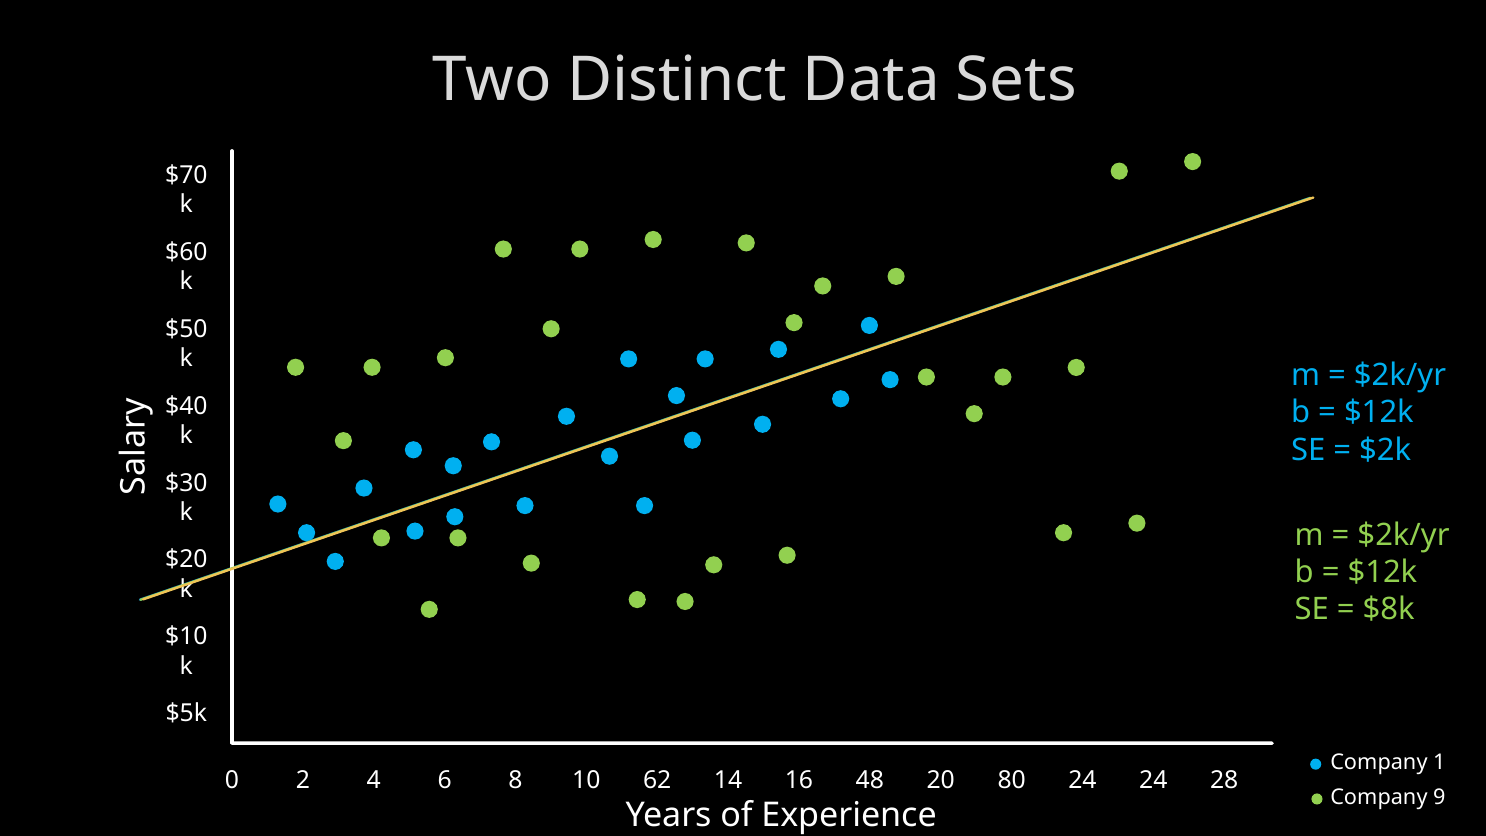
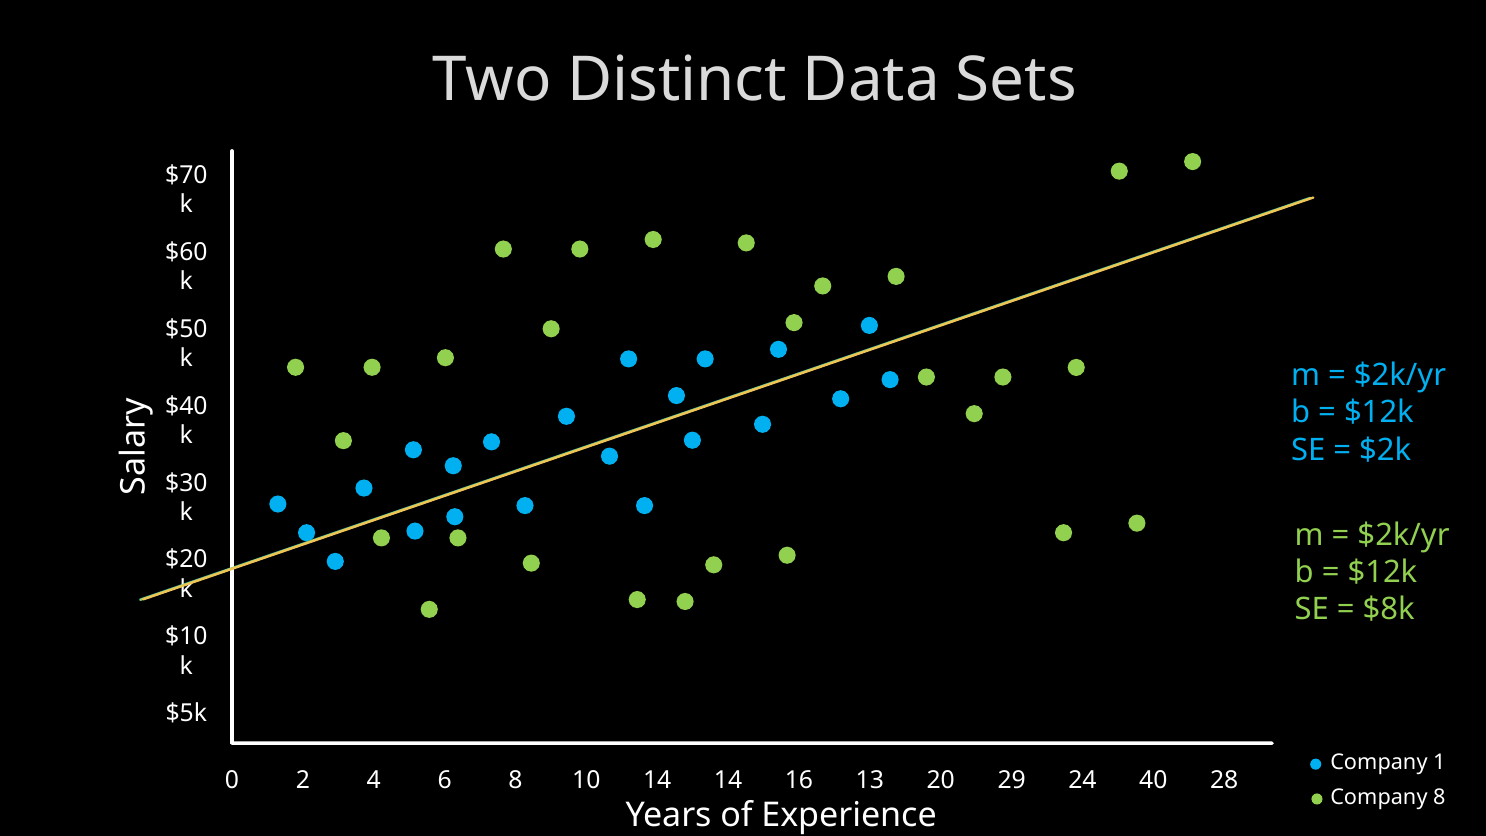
10 62: 62 -> 14 (657, 780)
48: 48 -> 13 (870, 780)
80: 80 -> 29 (1012, 780)
24 24: 24 -> 40 (1153, 780)
Company 9: 9 -> 8 (1439, 797)
